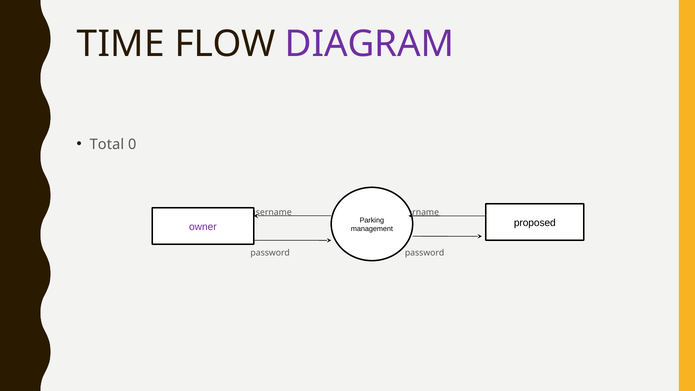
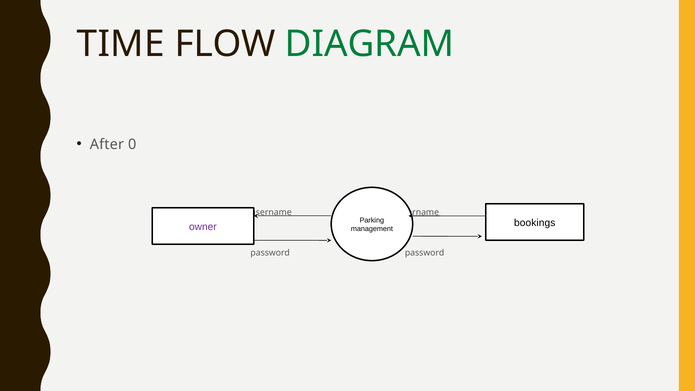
DIAGRAM colour: purple -> green (370, 44)
Total: Total -> After (107, 144)
proposed: proposed -> bookings (535, 223)
